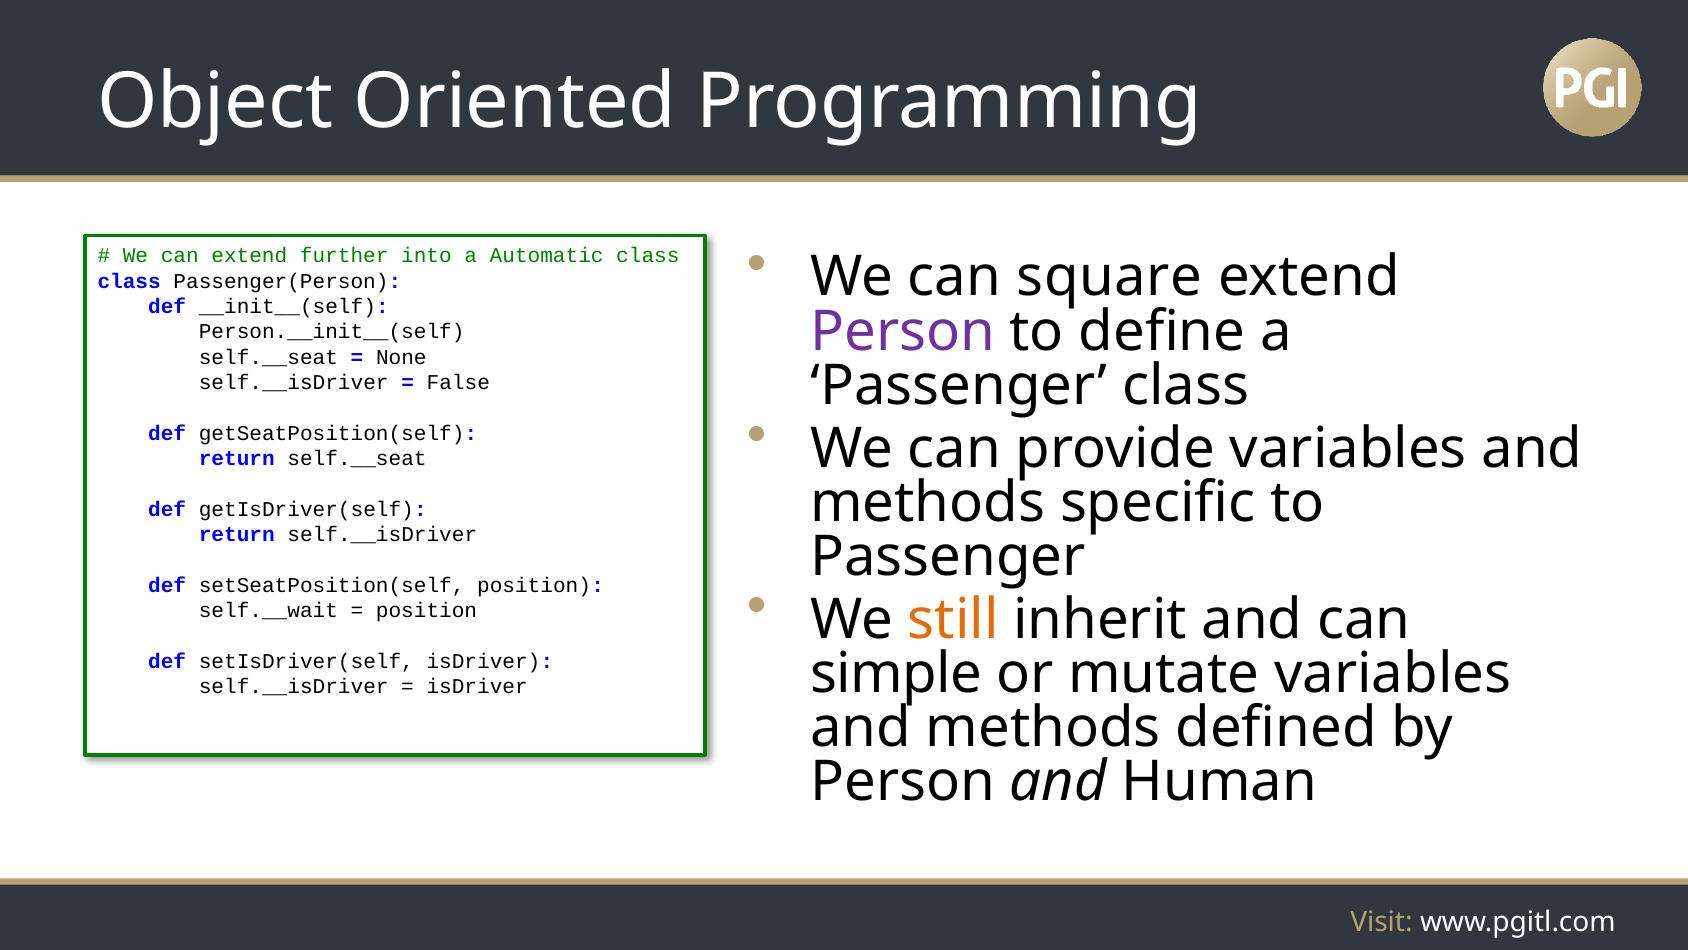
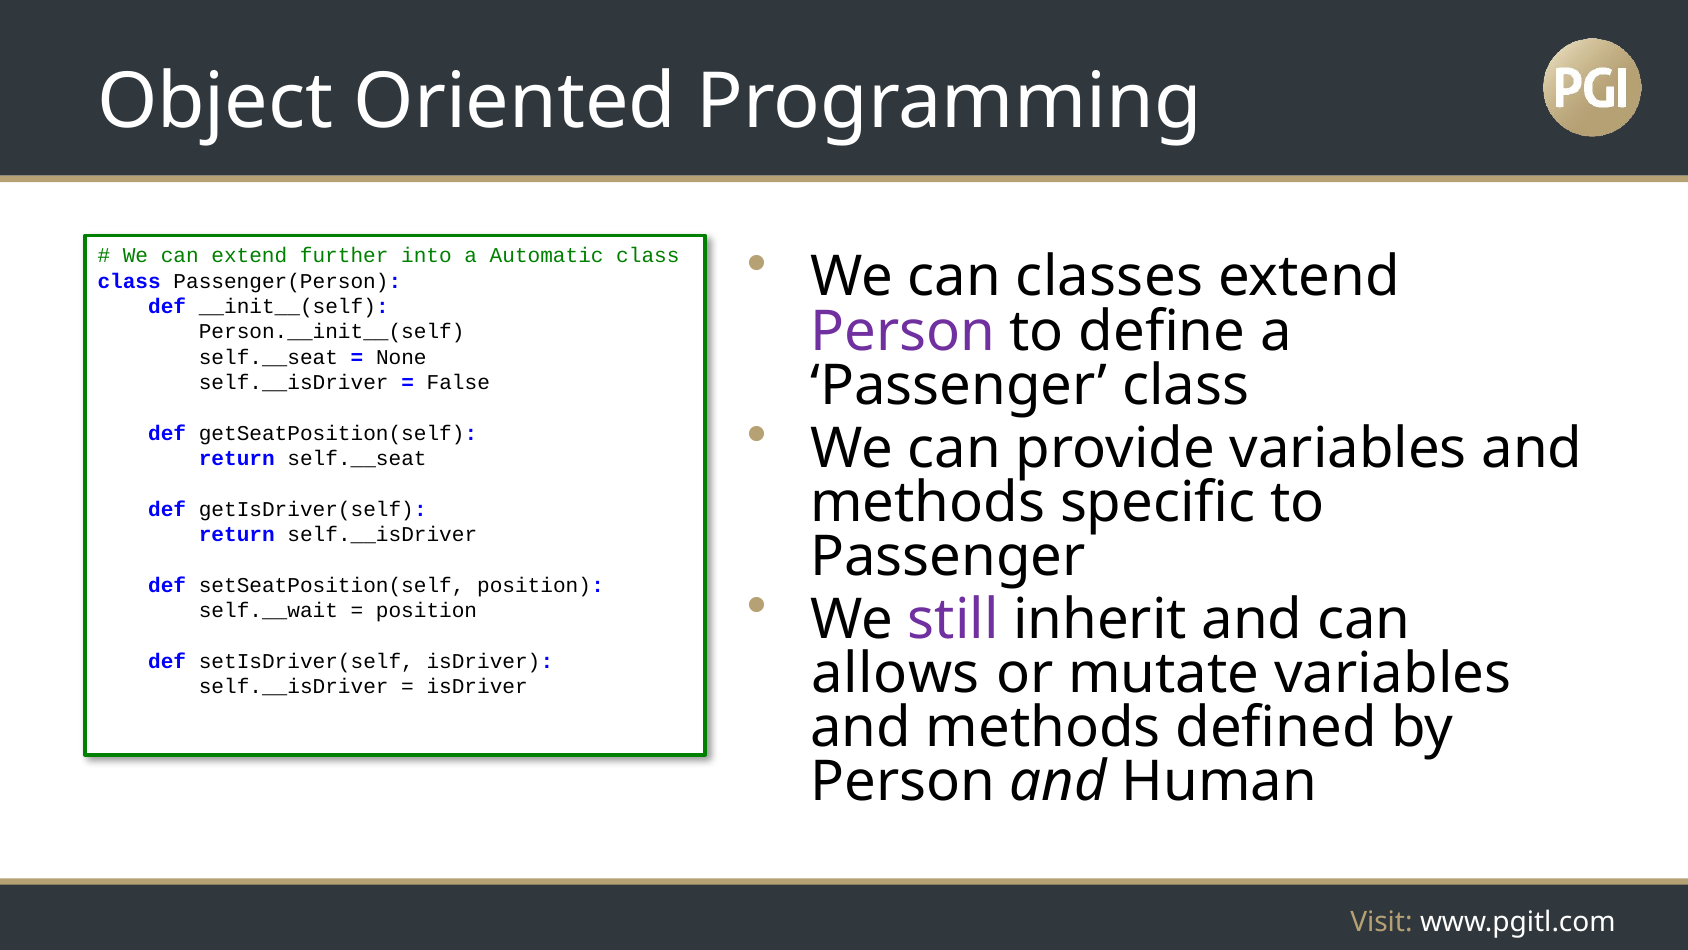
square: square -> classes (1110, 277)
still colour: orange -> purple (953, 619)
simple: simple -> allows (896, 673)
